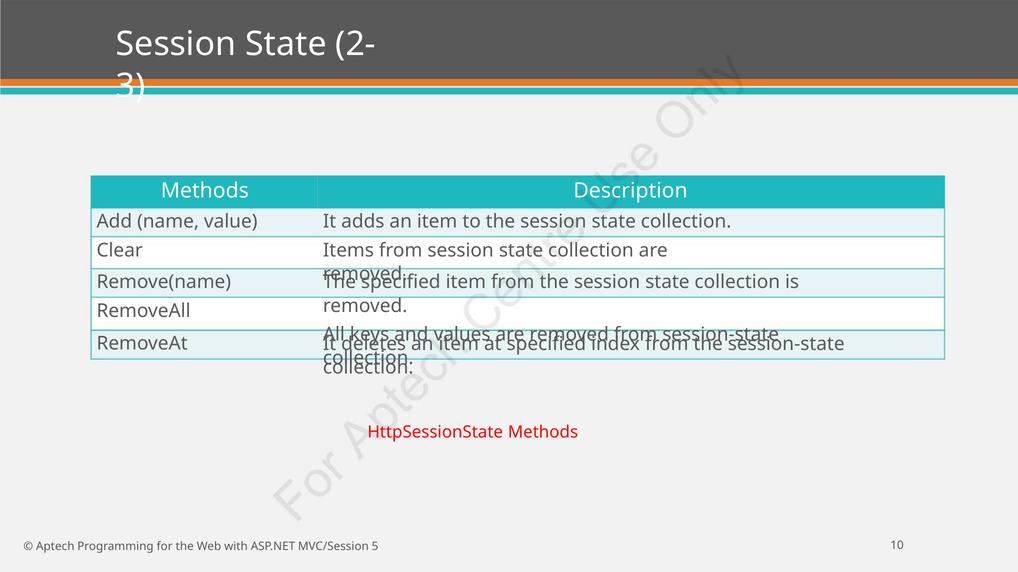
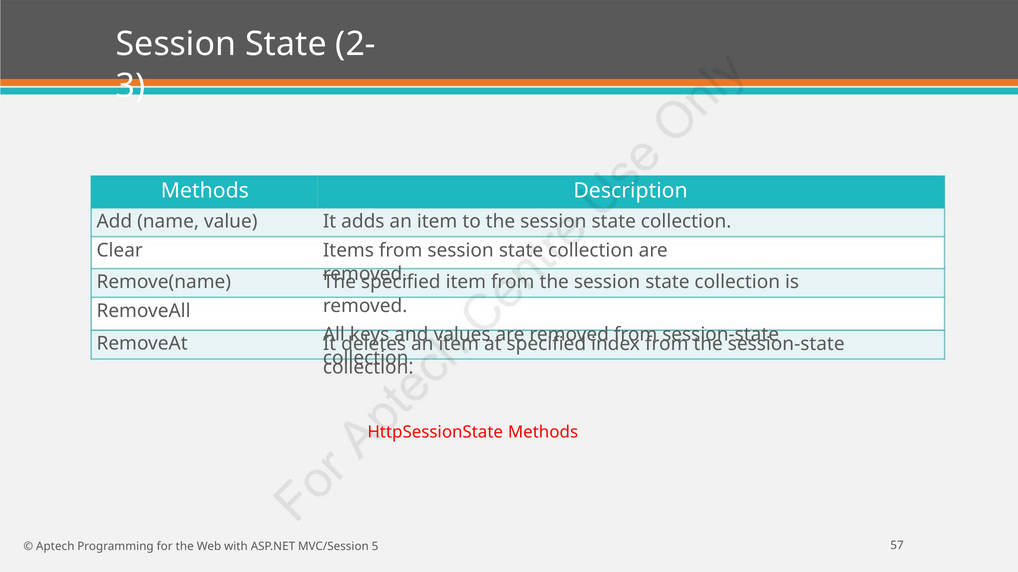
10: 10 -> 57 (897, 546)
